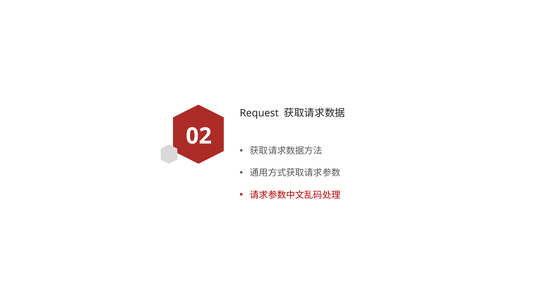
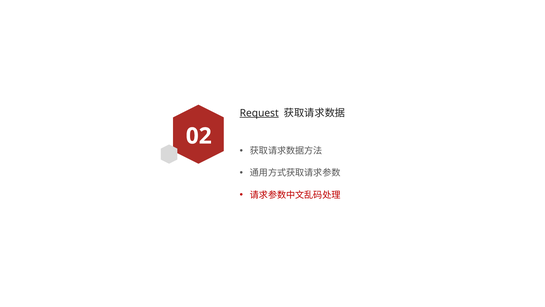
Request underline: none -> present (259, 113)
